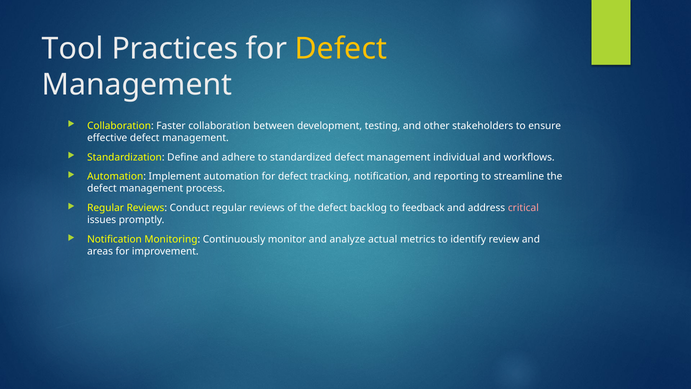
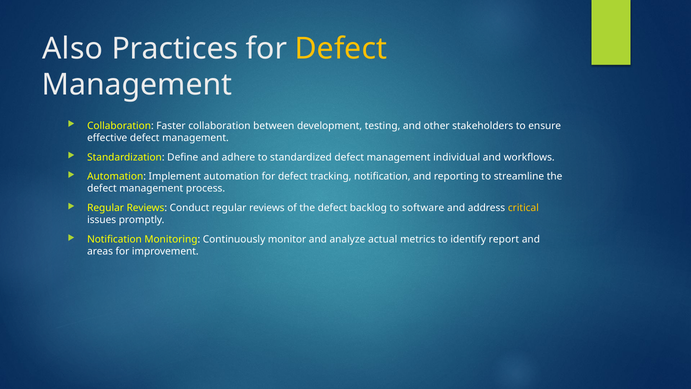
Tool: Tool -> Also (73, 49)
feedback: feedback -> software (423, 208)
critical colour: pink -> yellow (523, 208)
review: review -> report (504, 239)
